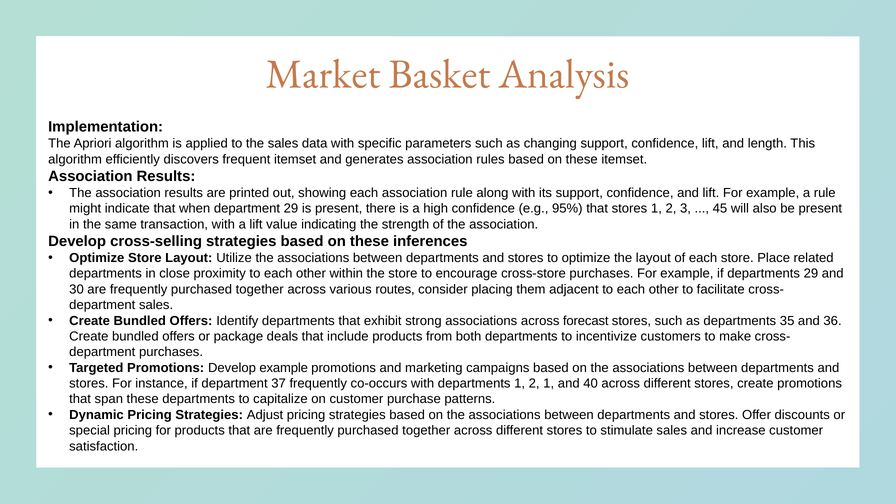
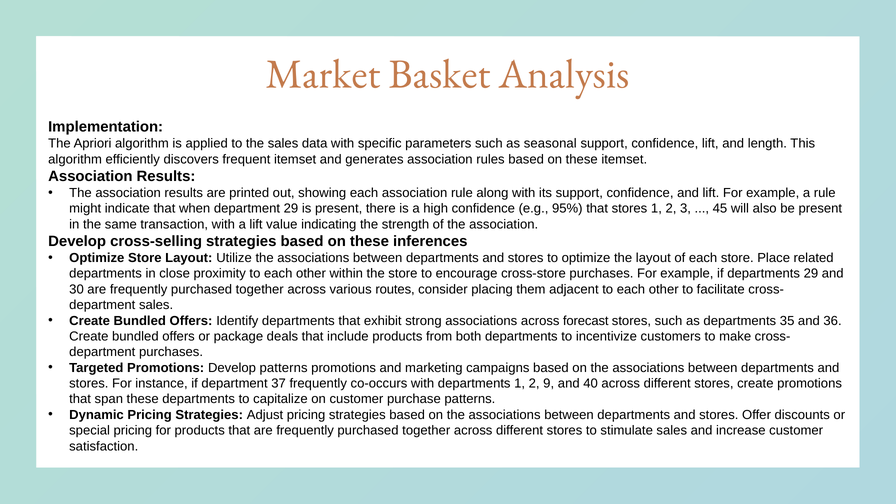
changing: changing -> seasonal (550, 144)
Develop example: example -> patterns (284, 368)
2 1: 1 -> 9 (549, 383)
